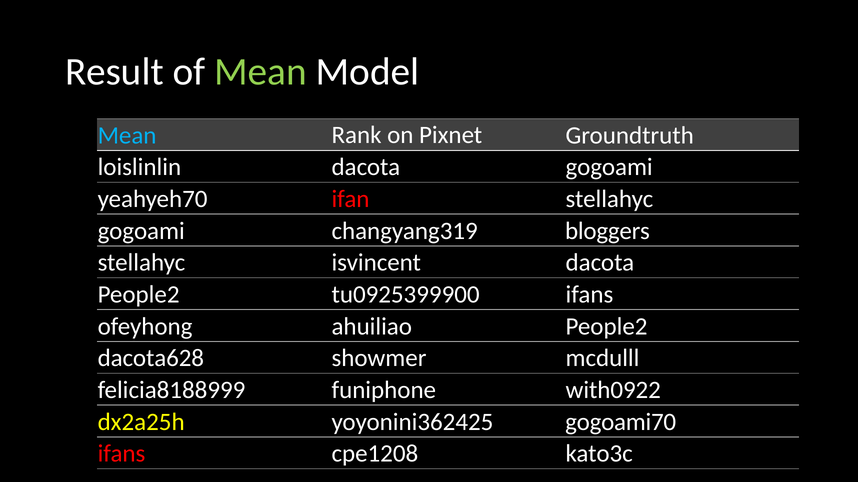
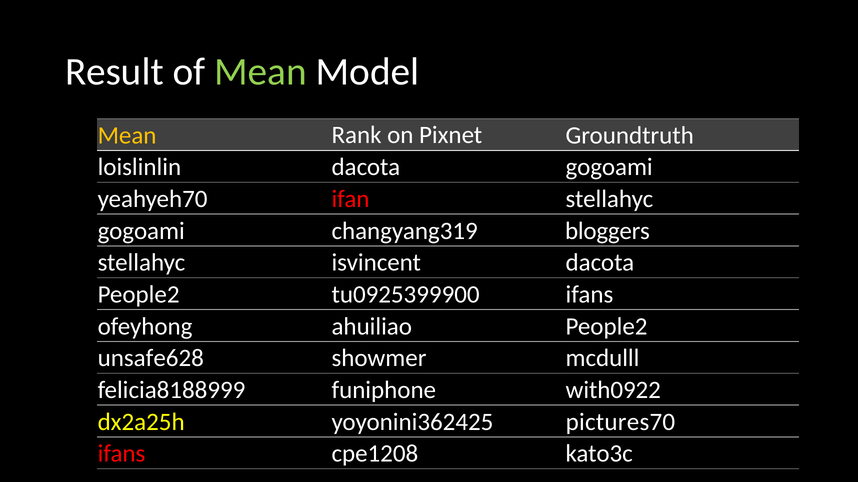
Mean colour: light blue -> yellow (127, 136)
dacota628: dacota628 -> unsafe628 (151, 359)
gogoami70: gogoami70 -> pictures70 (620, 422)
